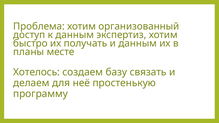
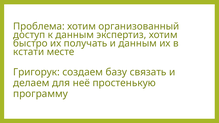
планы: планы -> кстати (29, 52)
Хотелось: Хотелось -> Григорук (36, 72)
